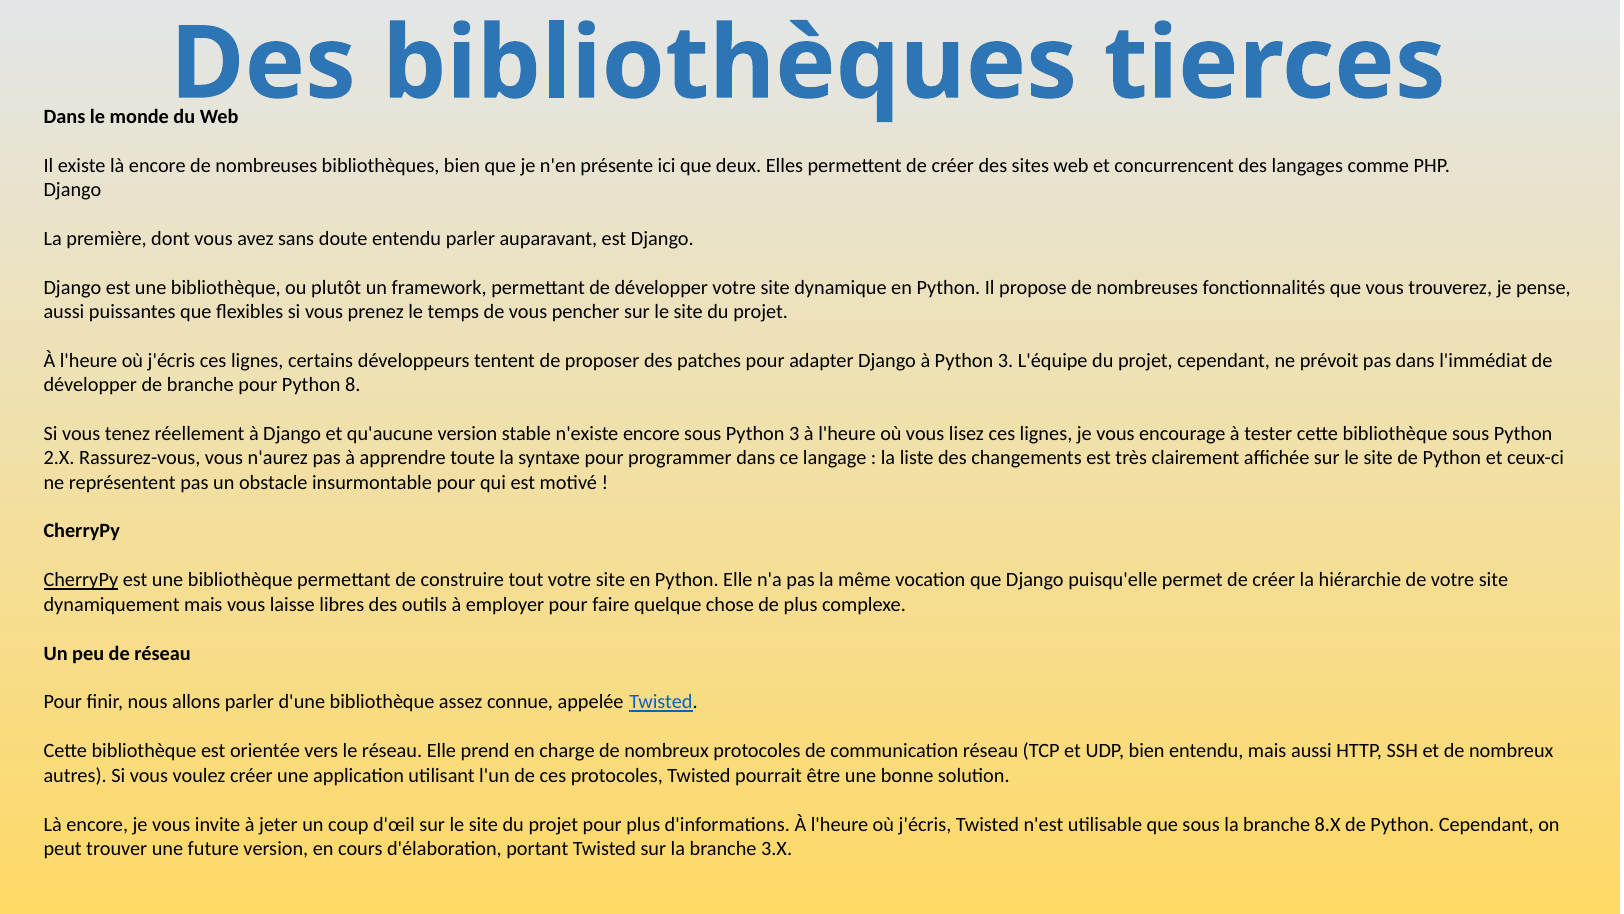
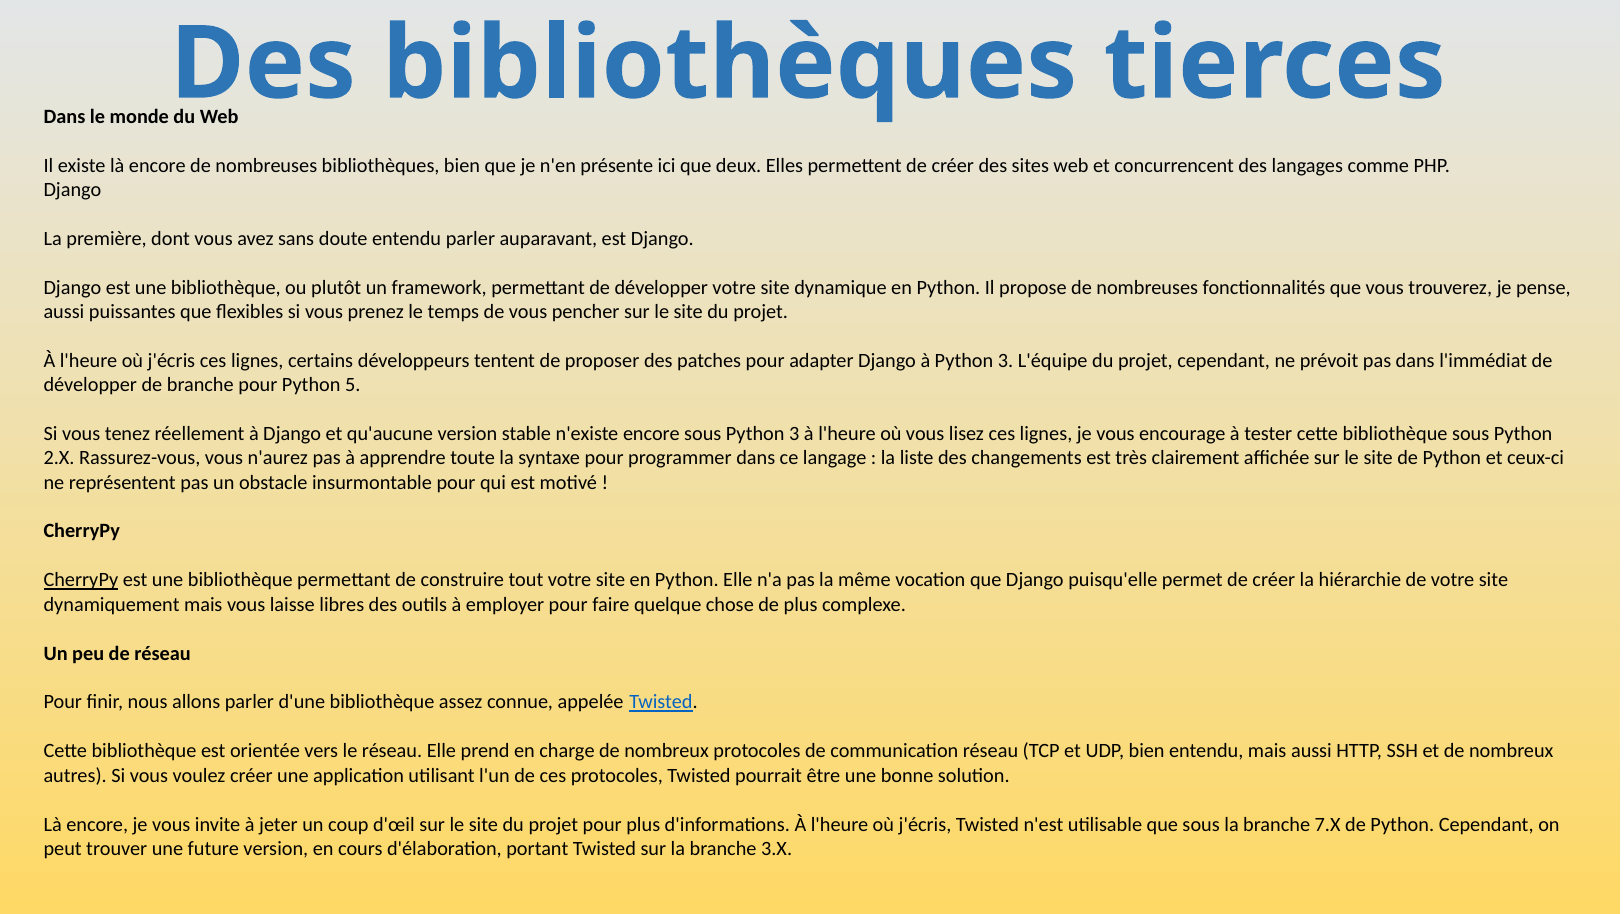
8: 8 -> 5 (353, 385)
8.X: 8.X -> 7.X (1328, 824)
